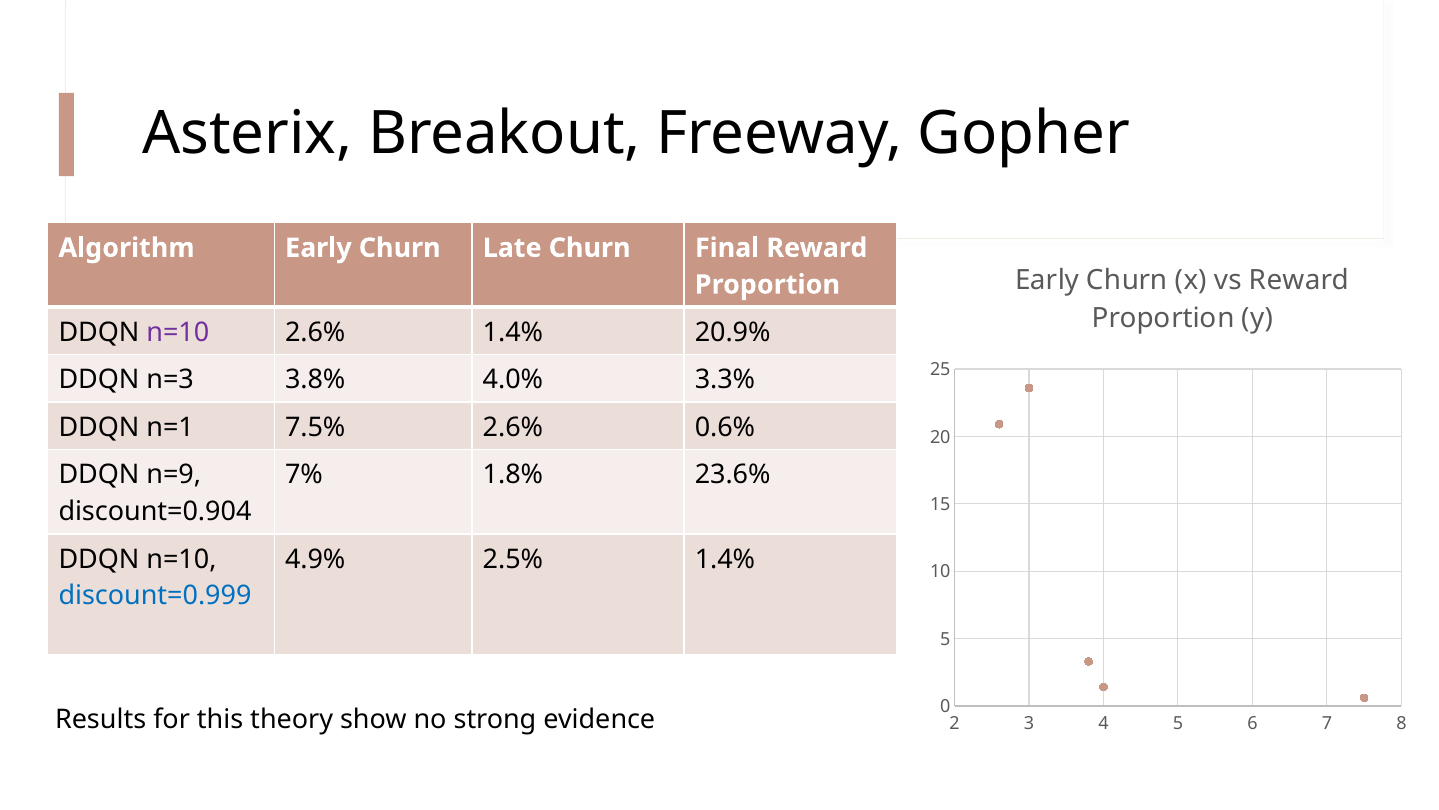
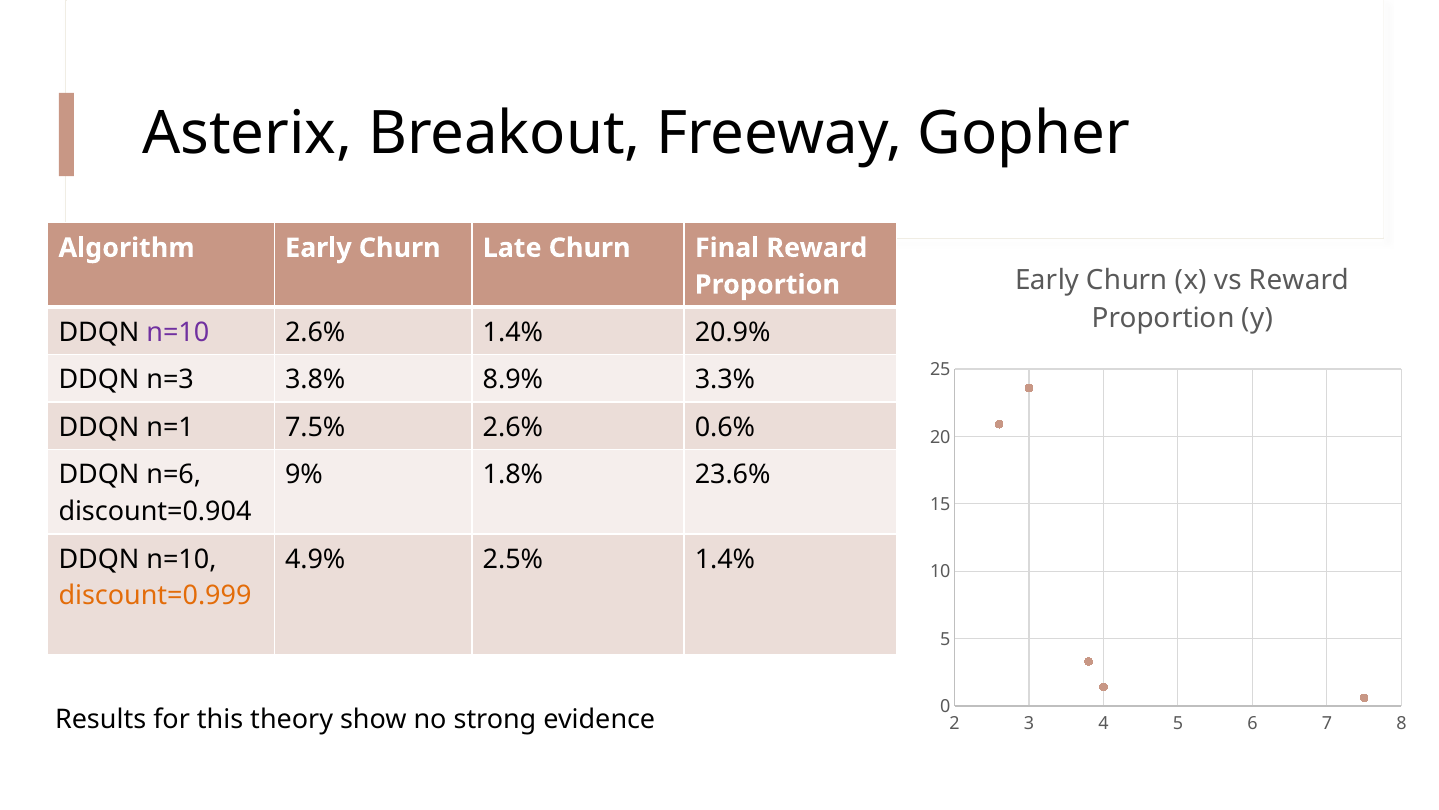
4.0%: 4.0% -> 8.9% (513, 380)
n=9: n=9 -> n=6 (174, 475)
7%: 7% -> 9% (304, 475)
discount=0.999 colour: blue -> orange (155, 596)
